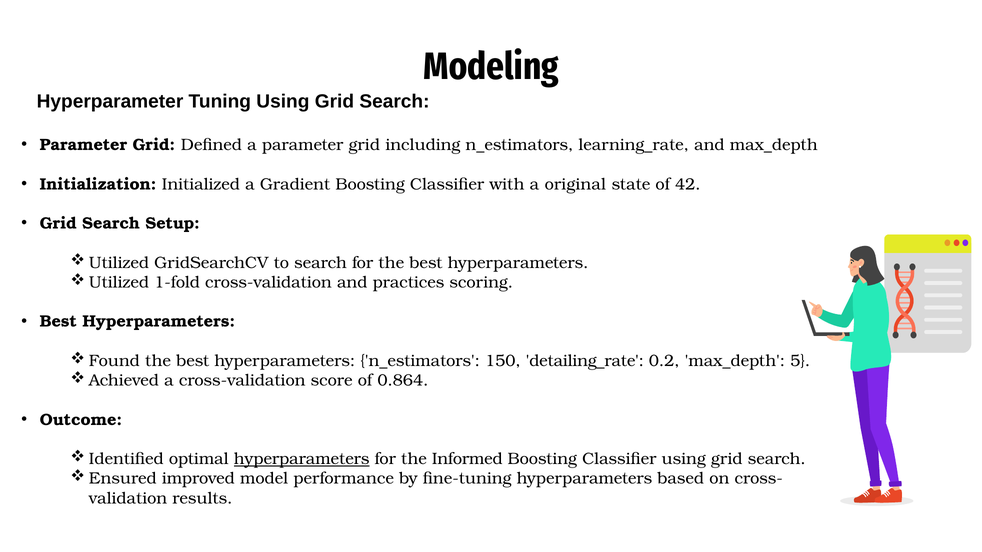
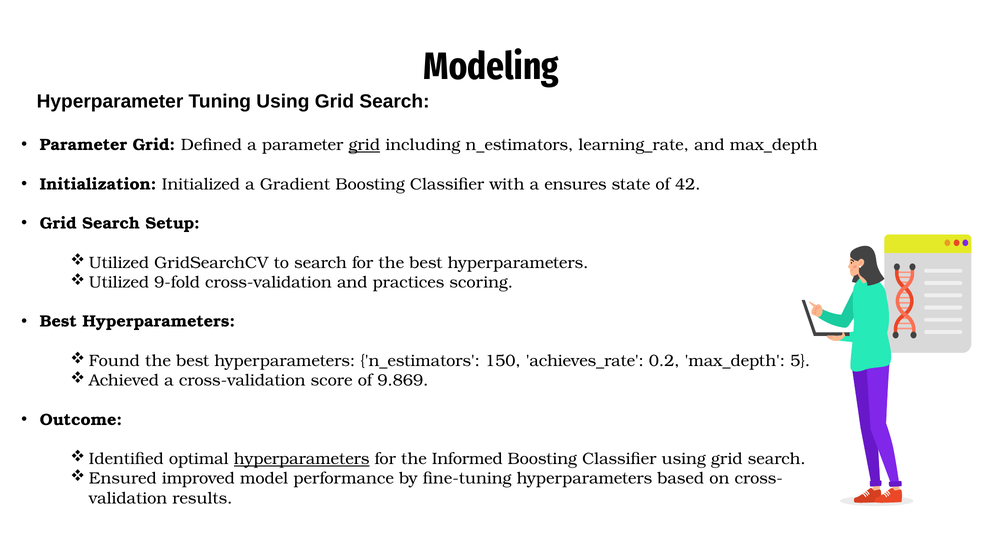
grid underline: none -> present (364, 145)
original: original -> ensures (575, 184)
1-fold: 1-fold -> 9-fold (177, 283)
detailing_rate: detailing_rate -> achieves_rate (585, 361)
0.864: 0.864 -> 9.869 (403, 381)
